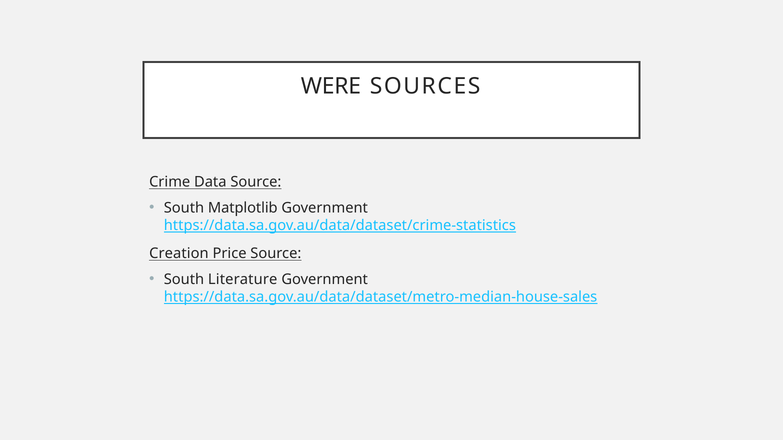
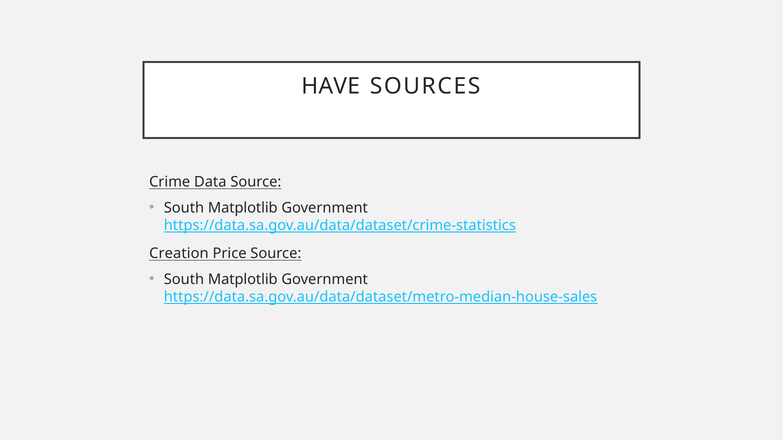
WERE: WERE -> HAVE (331, 86)
Literature: Literature -> Matplotlib (243, 280)
